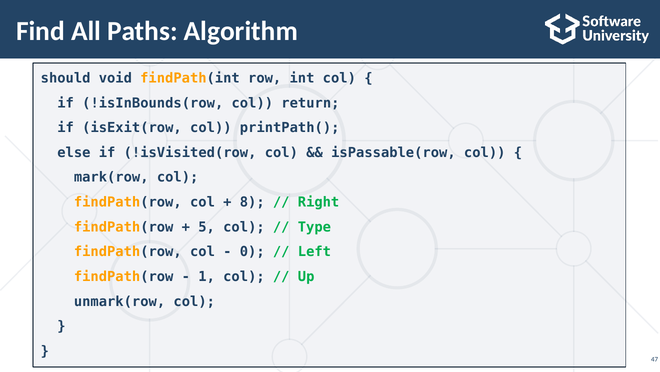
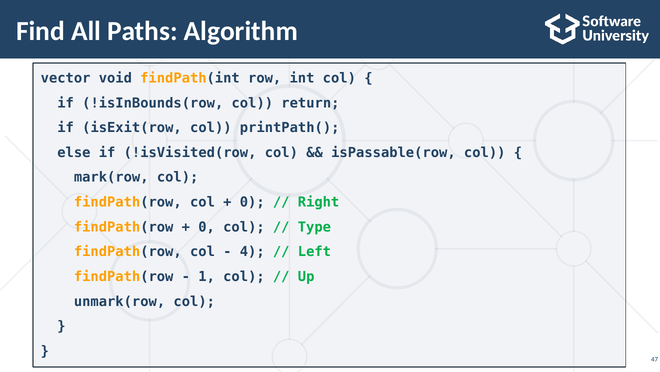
should: should -> vector (66, 78)
8: 8 -> 0 (252, 202)
5: 5 -> 0 (207, 227)
0: 0 -> 4 (252, 251)
